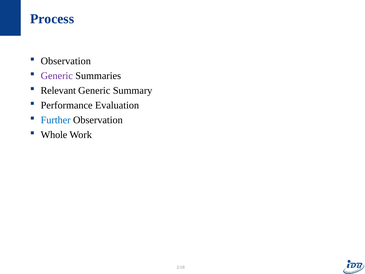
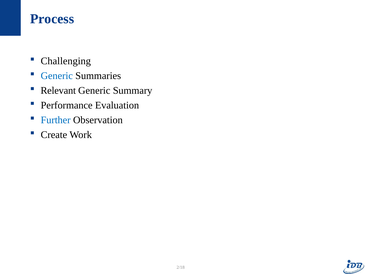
Observation: Observation -> Challenging (66, 61)
Generic colour: purple -> blue (57, 76)
Whole: Whole -> Create (54, 135)
